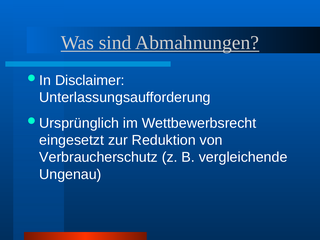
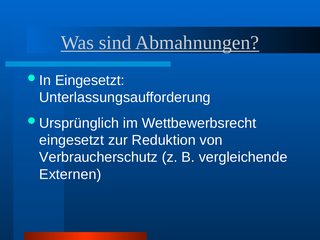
Disclaimer: Disclaimer -> Eingesetzt (90, 80)
Ungenau: Ungenau -> Externen (70, 174)
